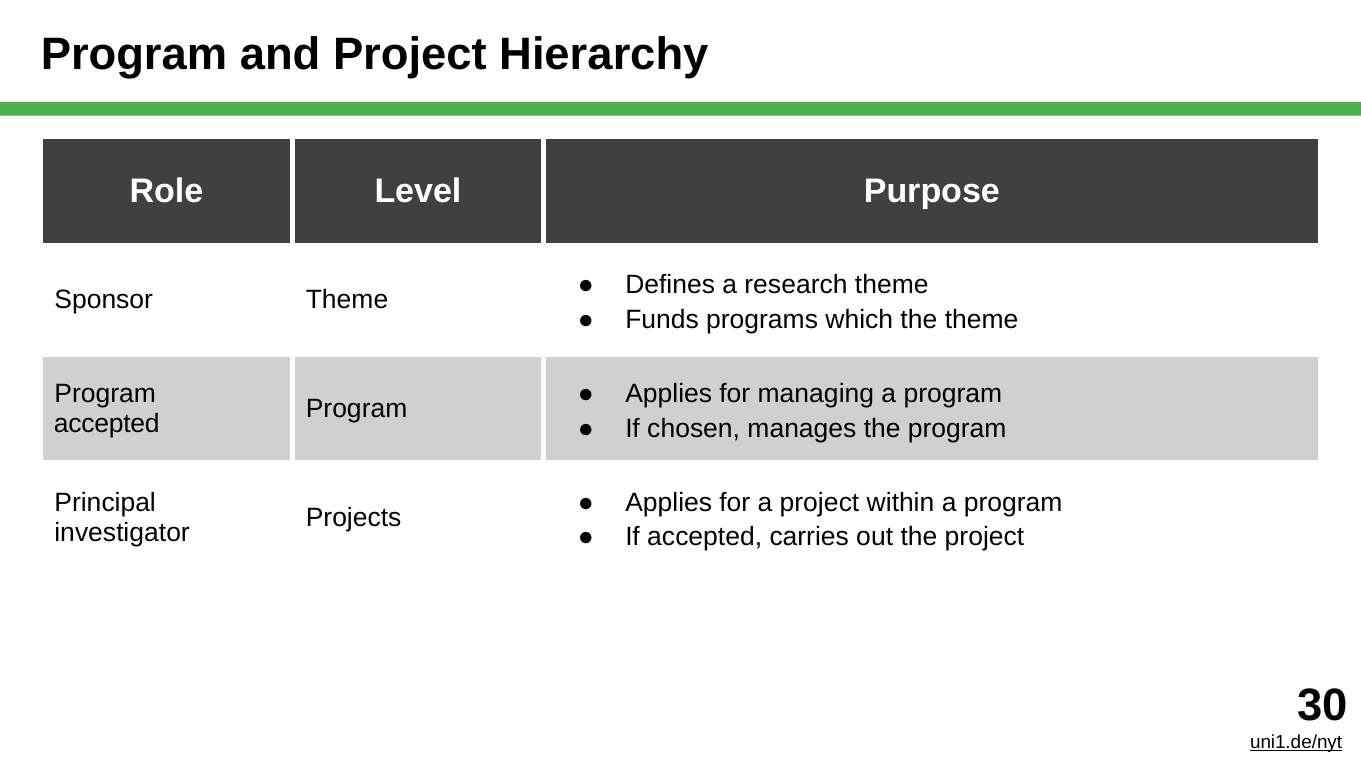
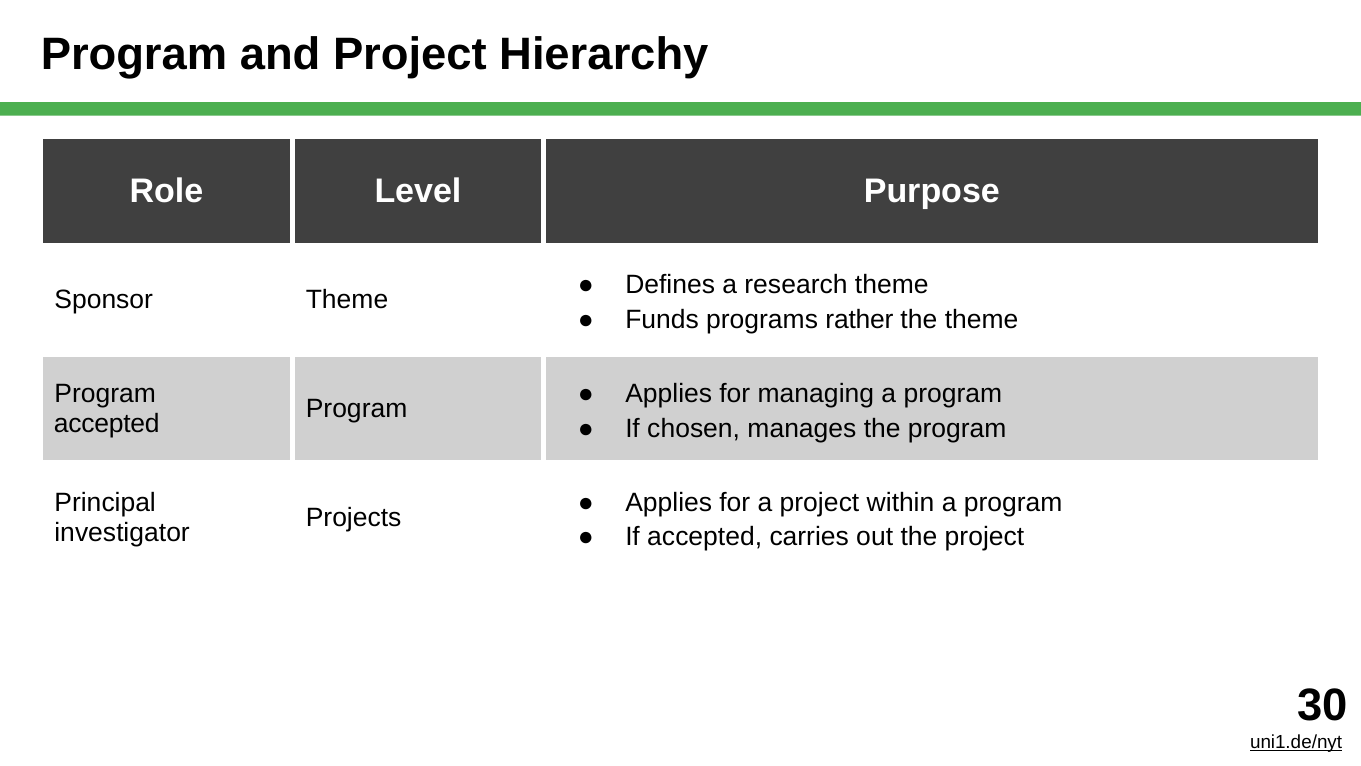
which: which -> rather (859, 319)
